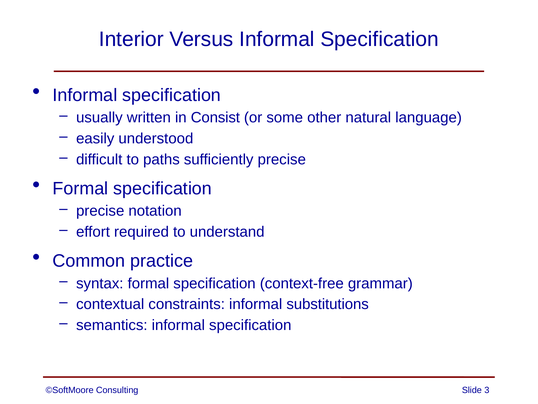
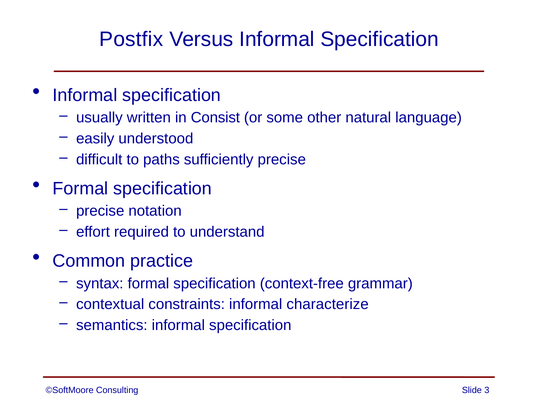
Interior: Interior -> Postfix (131, 39)
substitutions: substitutions -> characterize (328, 304)
